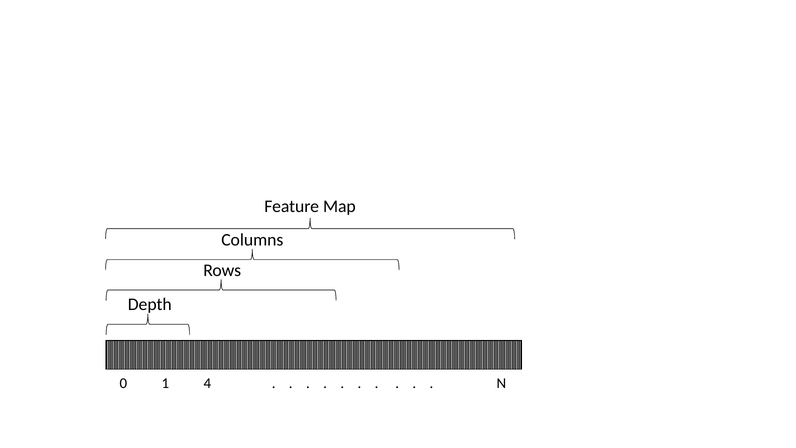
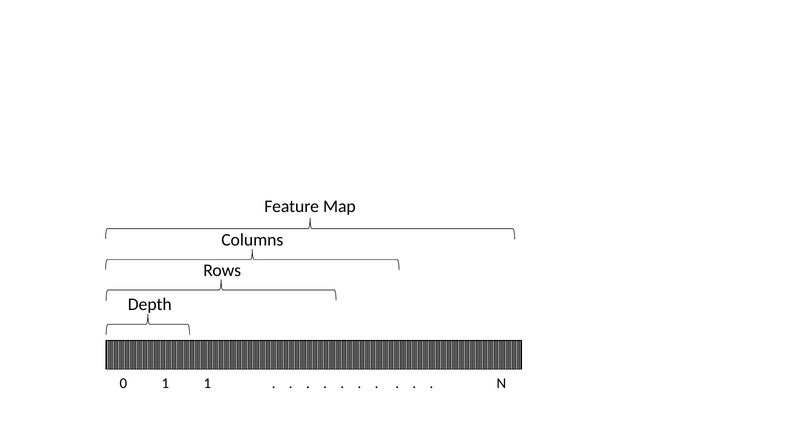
1 4: 4 -> 1 (207, 383)
